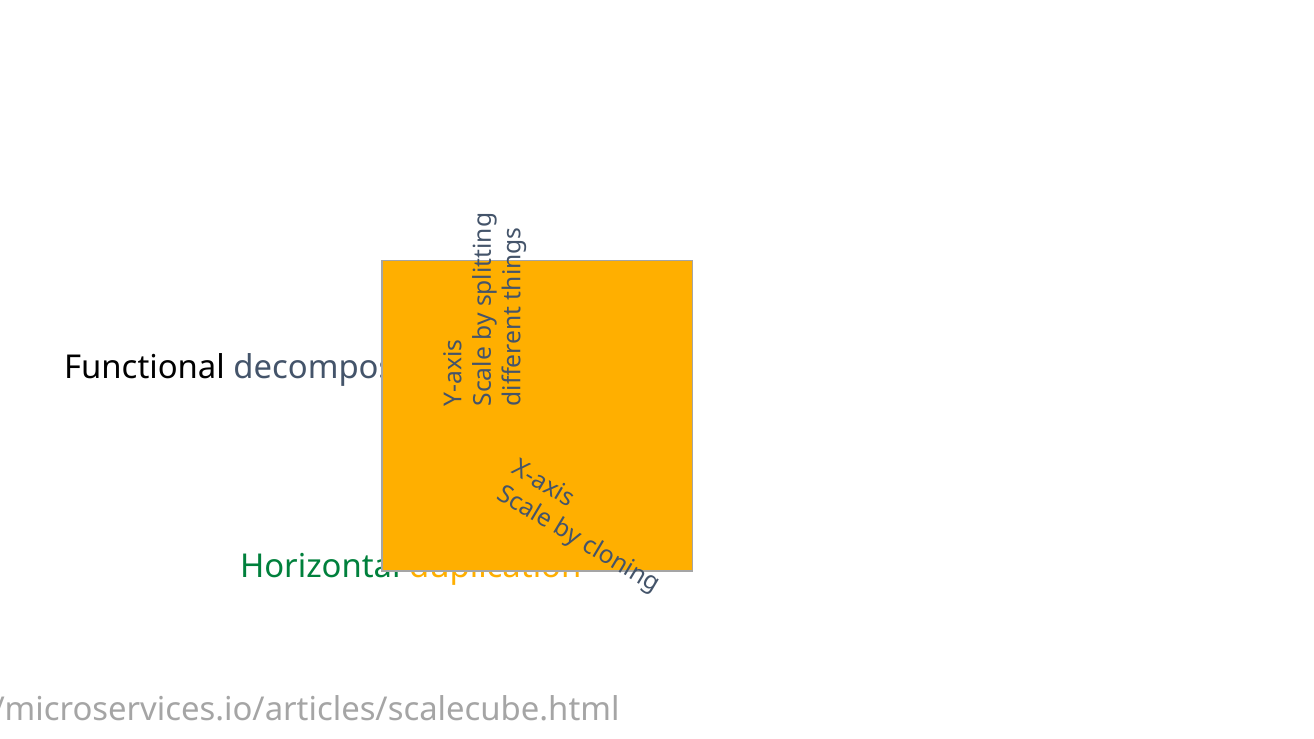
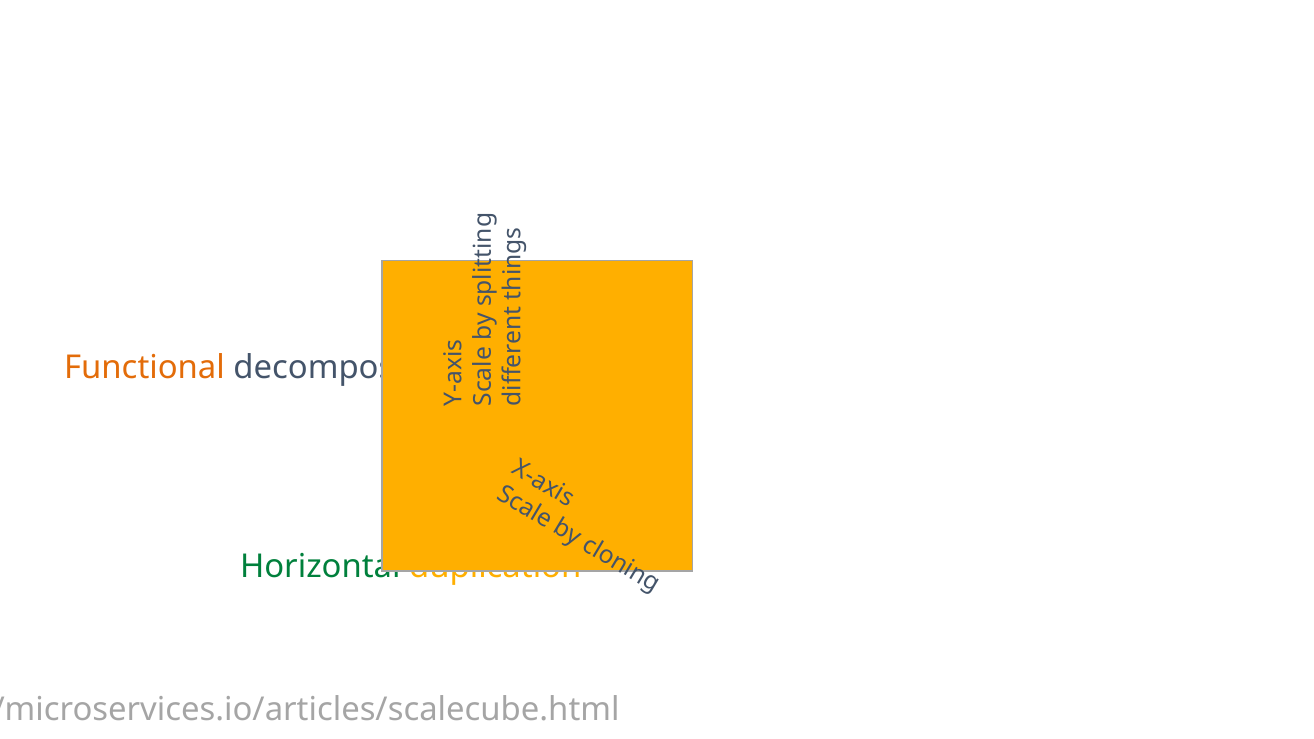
Functional colour: black -> orange (144, 368)
